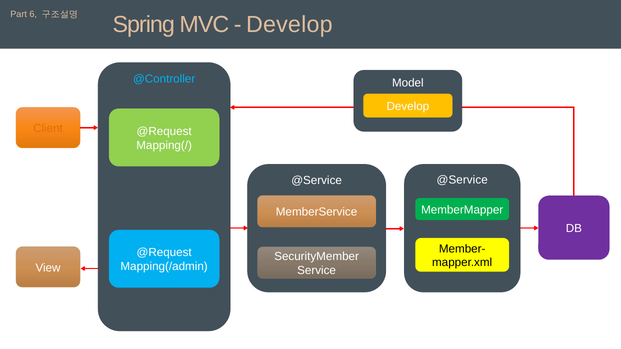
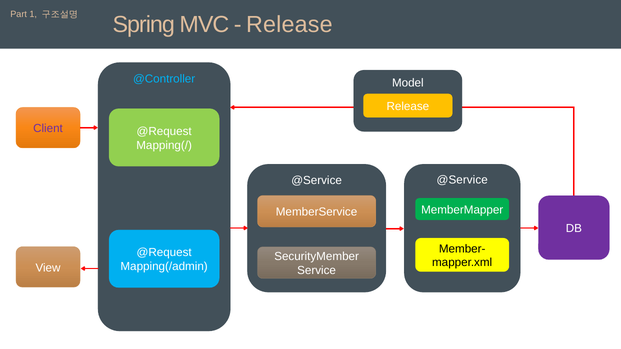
6: 6 -> 1 (33, 14)
Develop: Develop -> Release (289, 24)
Develop: Develop -> Release (408, 106)
Client colour: orange -> purple (48, 129)
